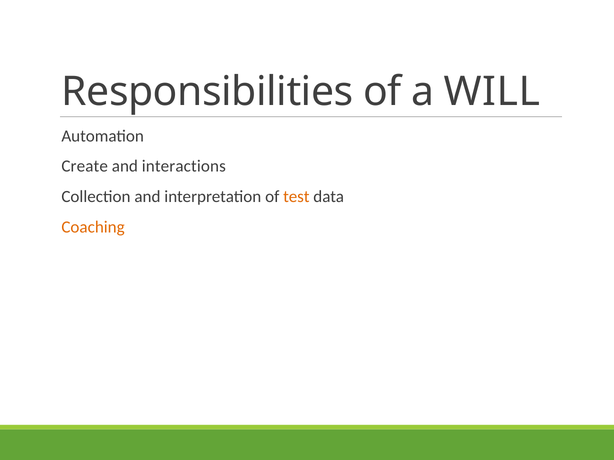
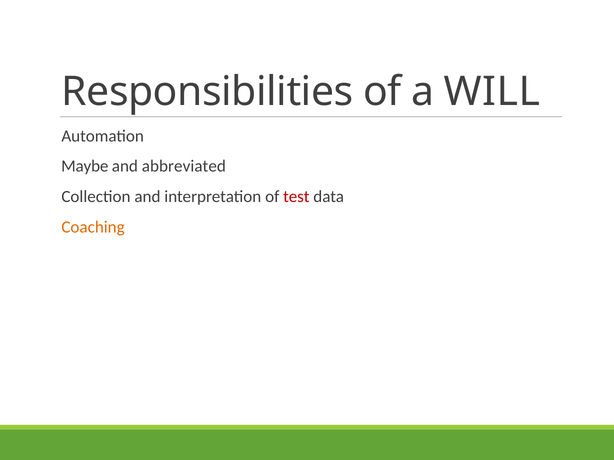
Create: Create -> Maybe (85, 166)
interactions: interactions -> abbreviated (184, 166)
test colour: orange -> red (296, 197)
